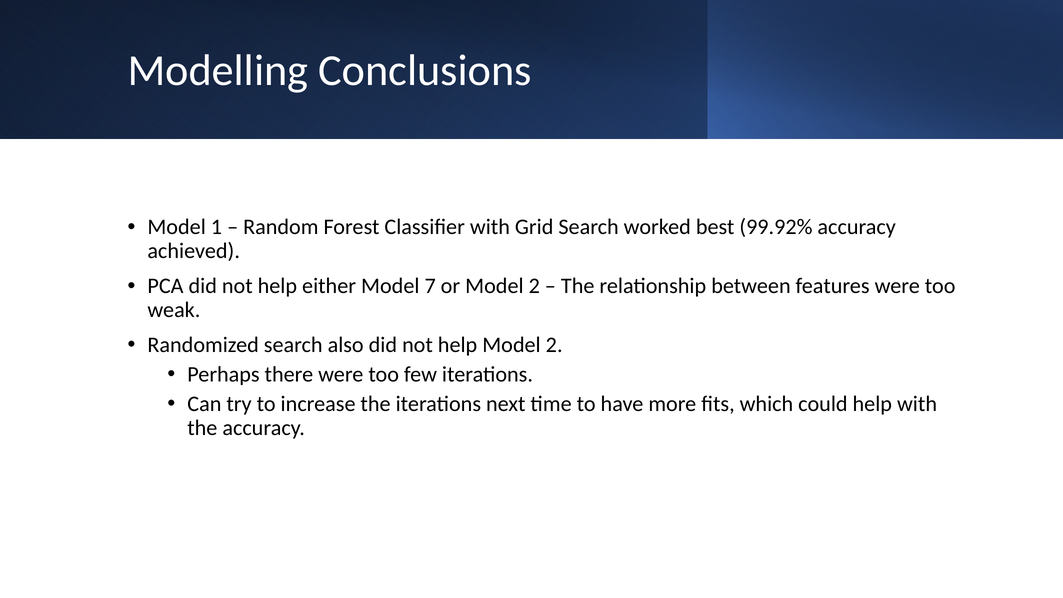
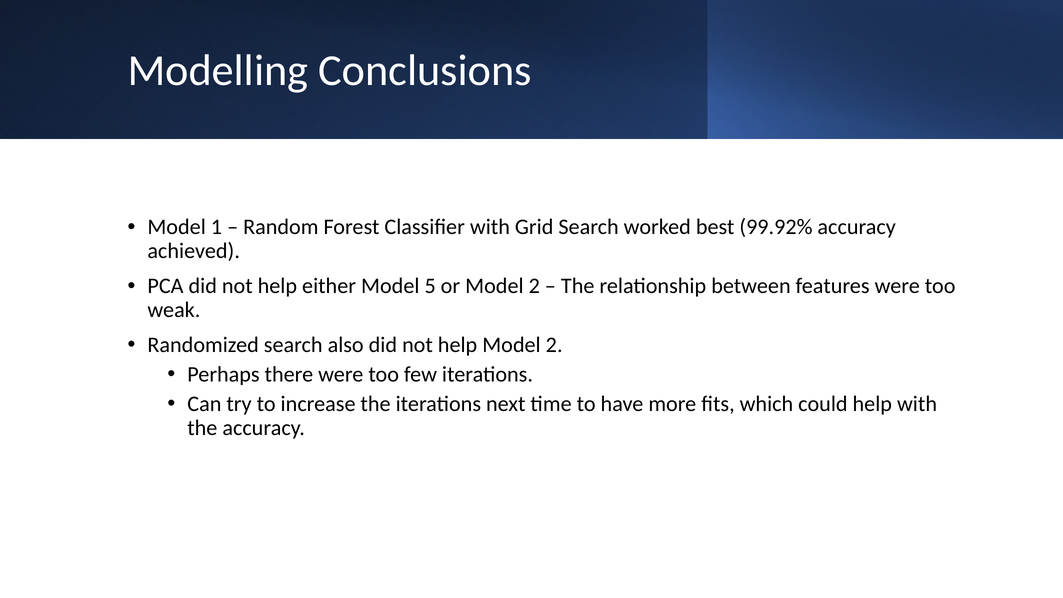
7: 7 -> 5 (430, 286)
